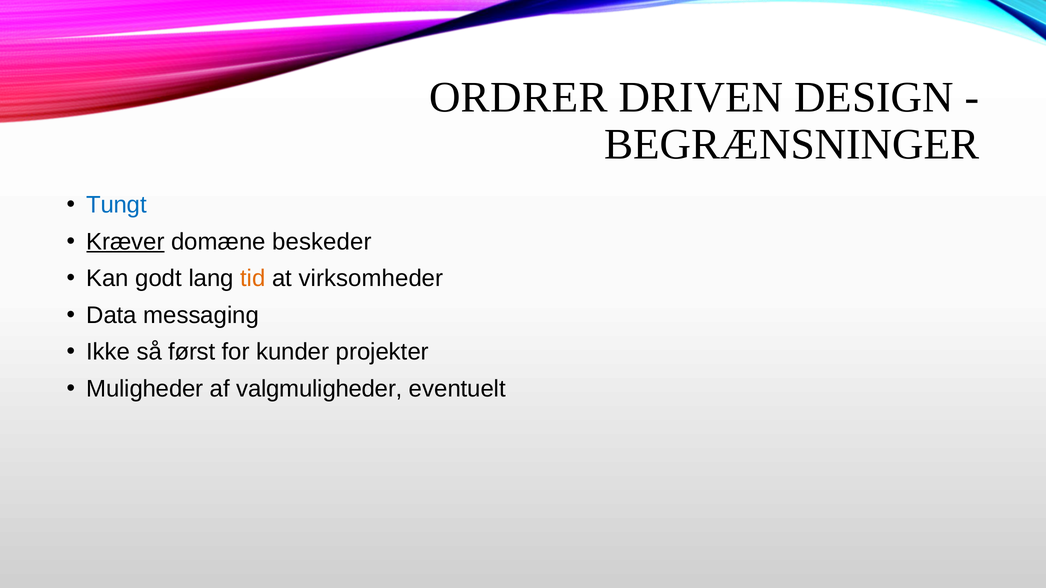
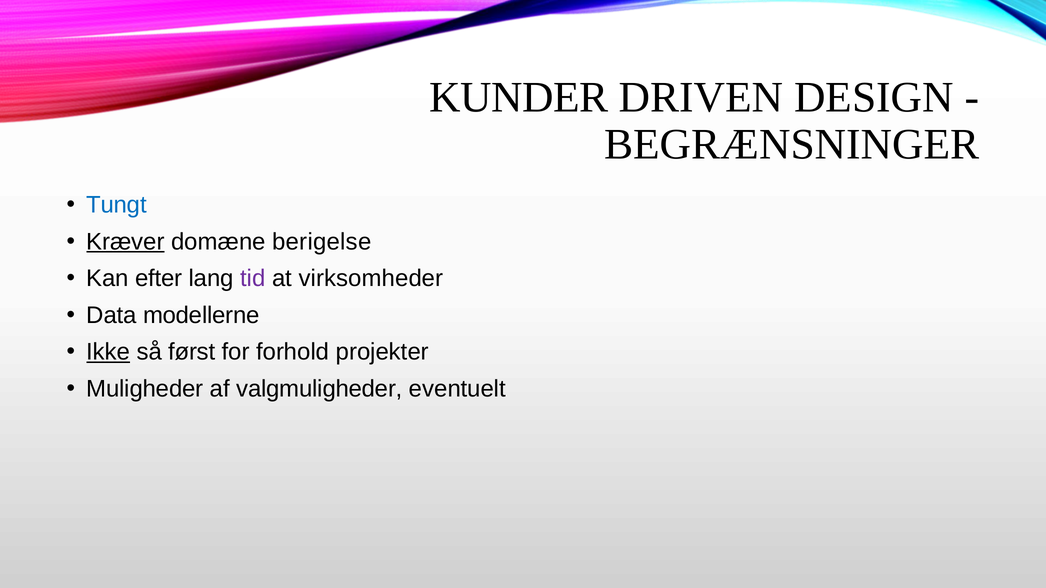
ORDRER: ORDRER -> KUNDER (519, 97)
beskeder: beskeder -> berigelse (322, 242)
godt: godt -> efter (159, 279)
tid colour: orange -> purple (253, 279)
messaging: messaging -> modellerne (201, 315)
Ikke underline: none -> present (108, 352)
kunder: kunder -> forhold (293, 352)
